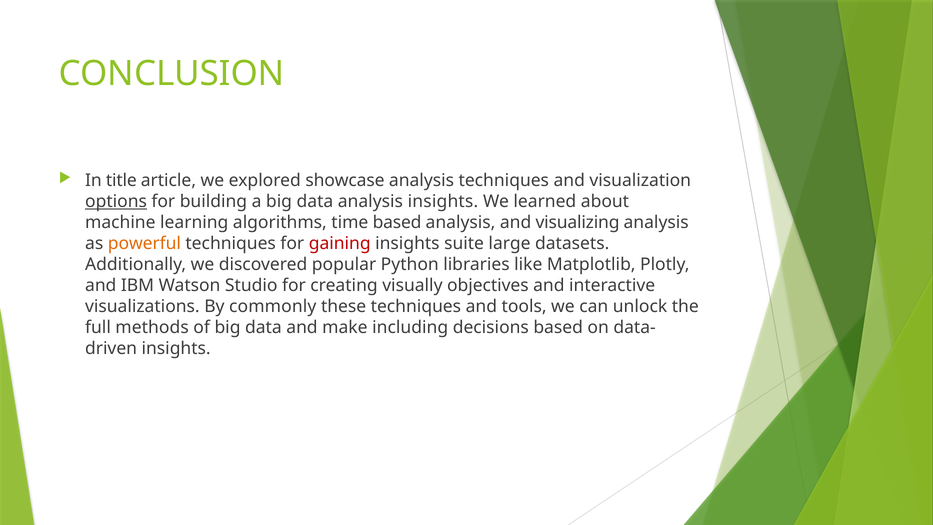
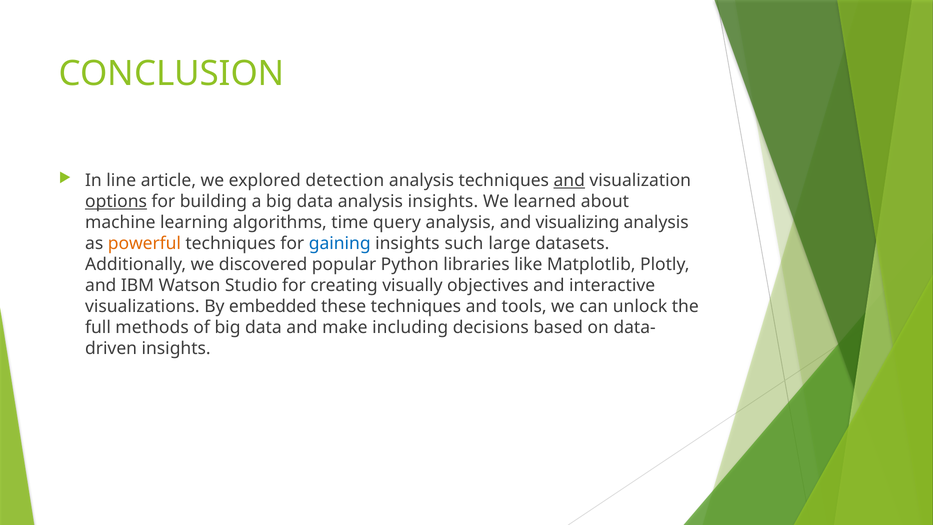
title: title -> line (121, 181)
showcase: showcase -> detection (345, 181)
and underline: none -> present (569, 181)
time based: based -> query (397, 223)
gaining colour: red -> blue (340, 244)
suite: suite -> such (464, 244)
commonly: commonly -> embedded (273, 307)
